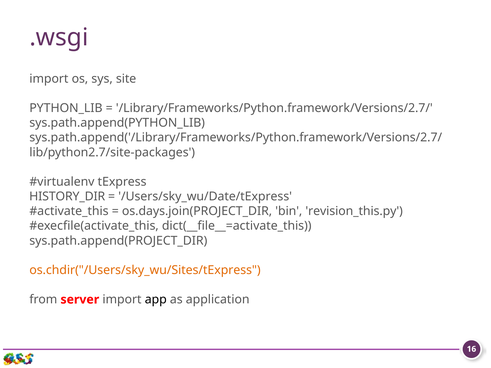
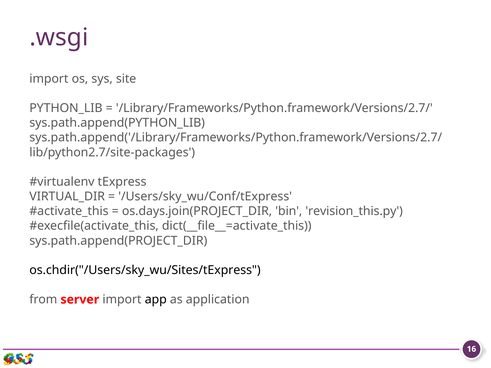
HISTORY_DIR: HISTORY_DIR -> VIRTUAL_DIR (67, 197)
/Users/sky_wu/Date/tExpress: /Users/sky_wu/Date/tExpress -> /Users/sky_wu/Conf/tExpress (205, 197)
os.chdir("/Users/sky_wu/Sites/tExpress colour: orange -> black (145, 270)
